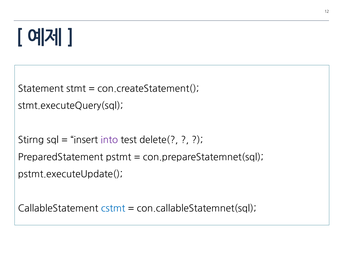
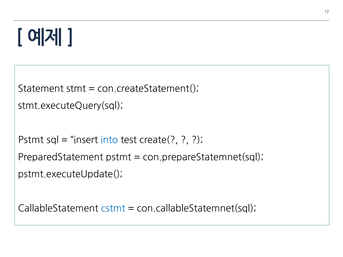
Stirng: Stirng -> Pstmt (31, 140)
into colour: purple -> blue (109, 140)
delete(: delete( -> create( (159, 140)
